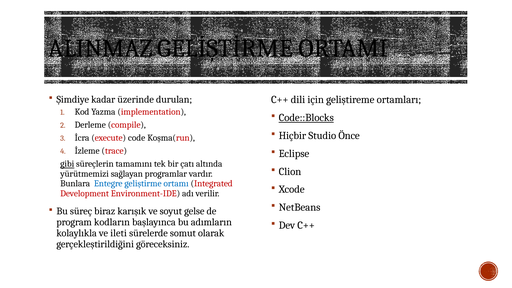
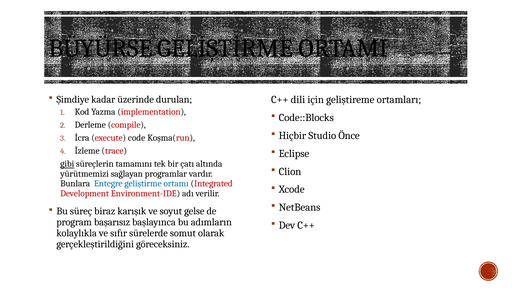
ALINMAZ: ALINMAZ -> BÜYÜRSE (100, 48)
Code::Blocks underline: present -> none (306, 118)
kodların: kodların -> başarısız (112, 222)
ileti: ileti -> sıfır (119, 233)
